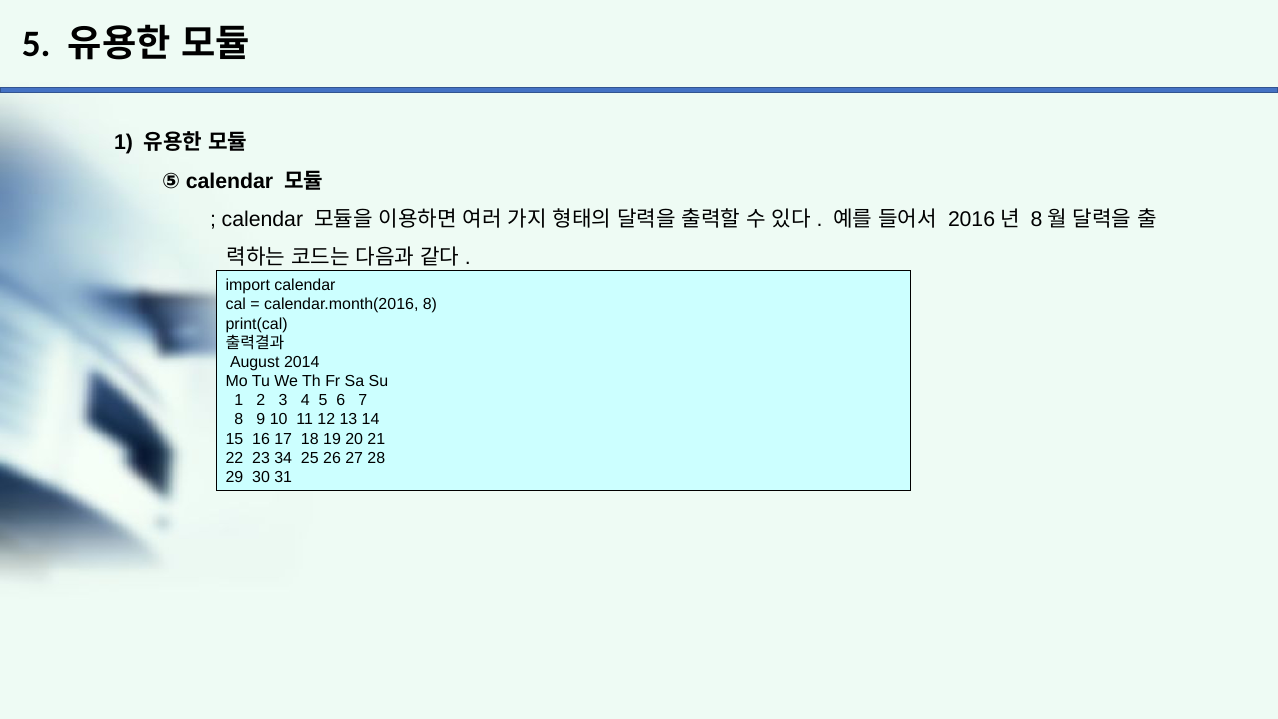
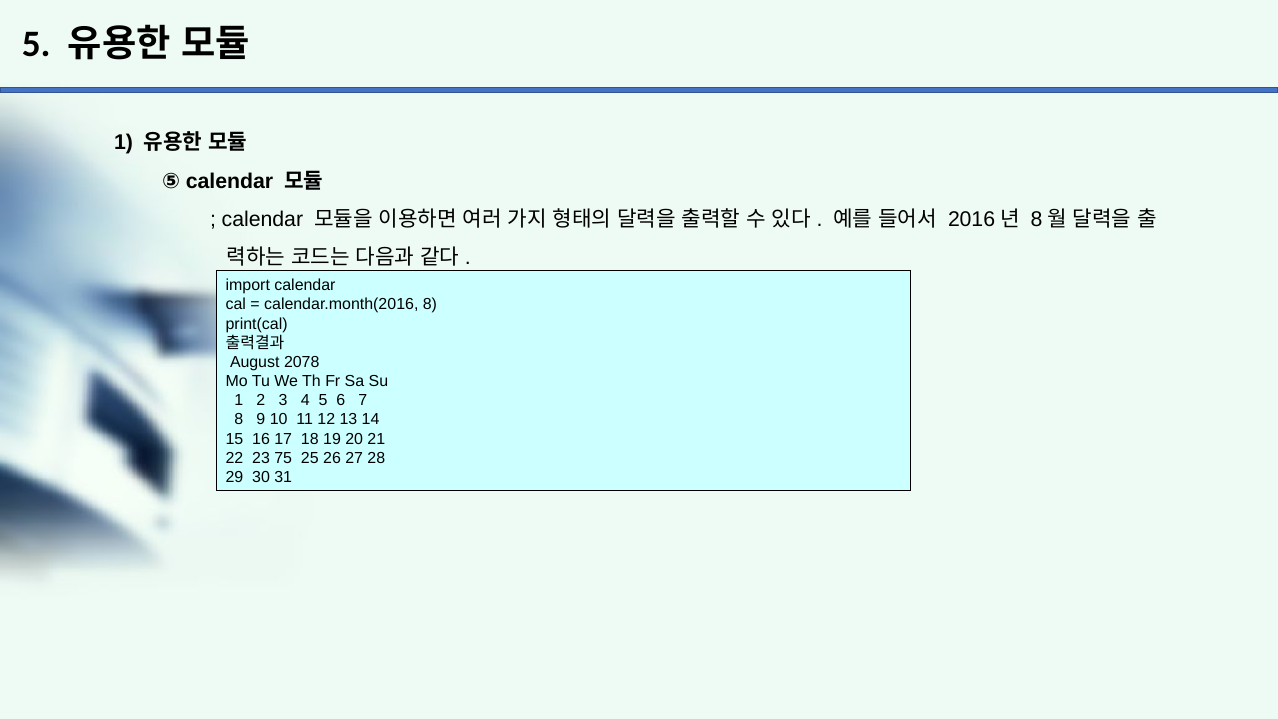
2014: 2014 -> 2078 (302, 362)
34: 34 -> 75 (283, 458)
